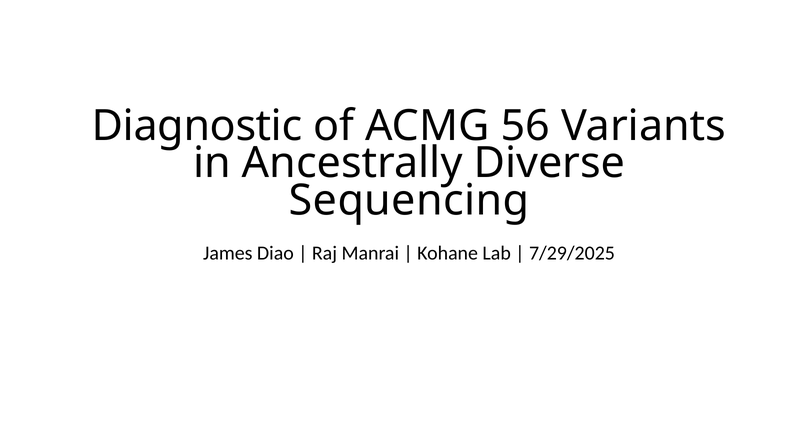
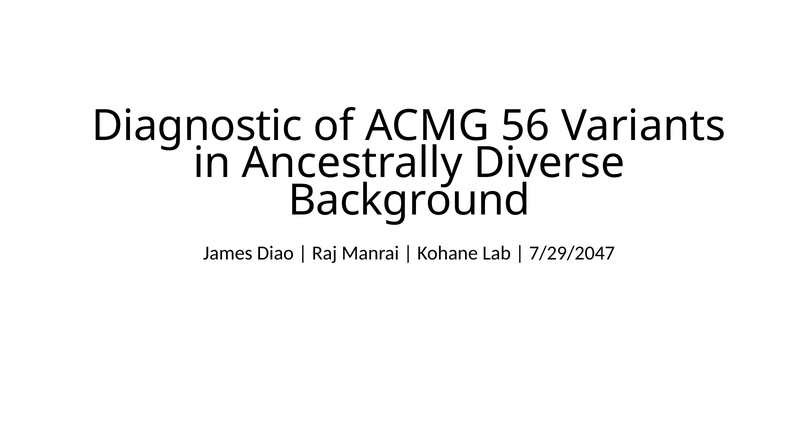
Sequencing: Sequencing -> Background (409, 200)
7/29/2025: 7/29/2025 -> 7/29/2047 (572, 253)
